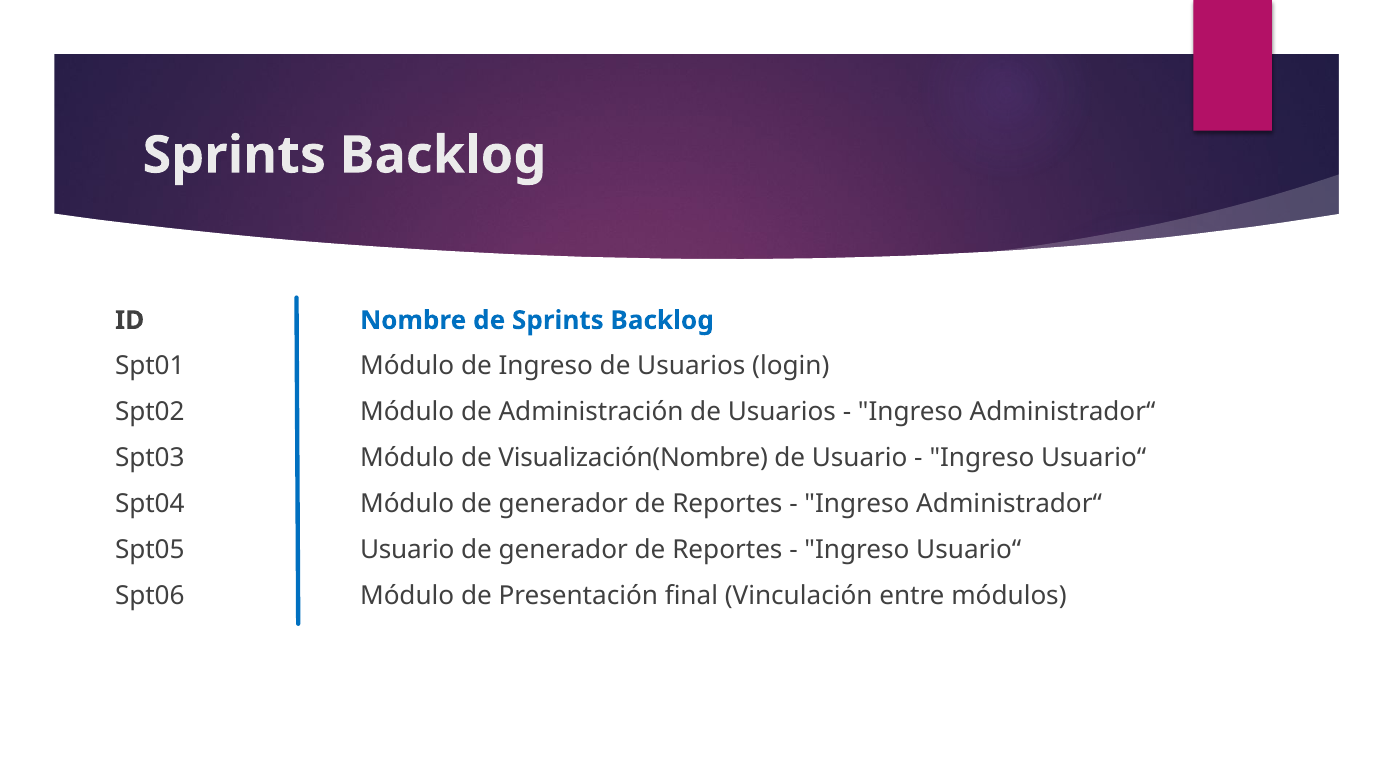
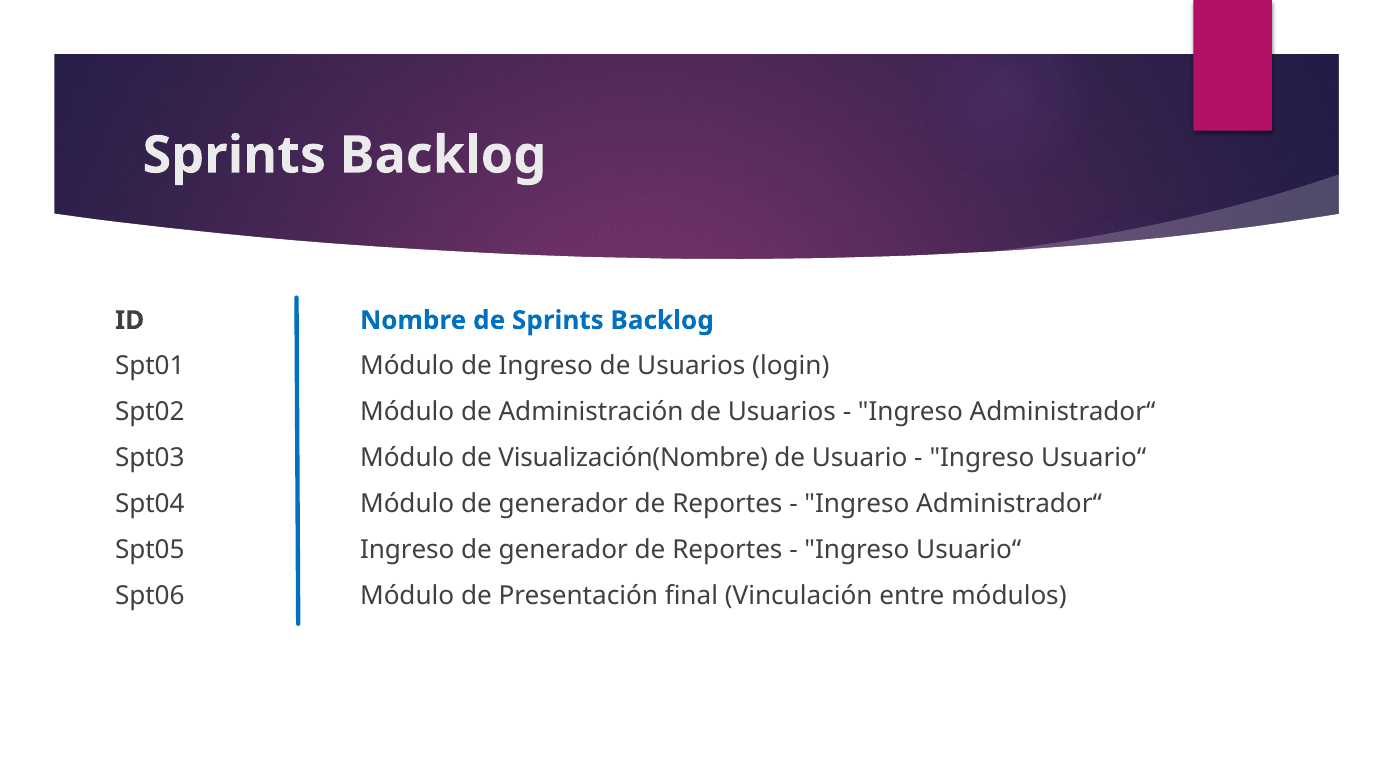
Usuario: Usuario -> Ingreso (407, 550)
